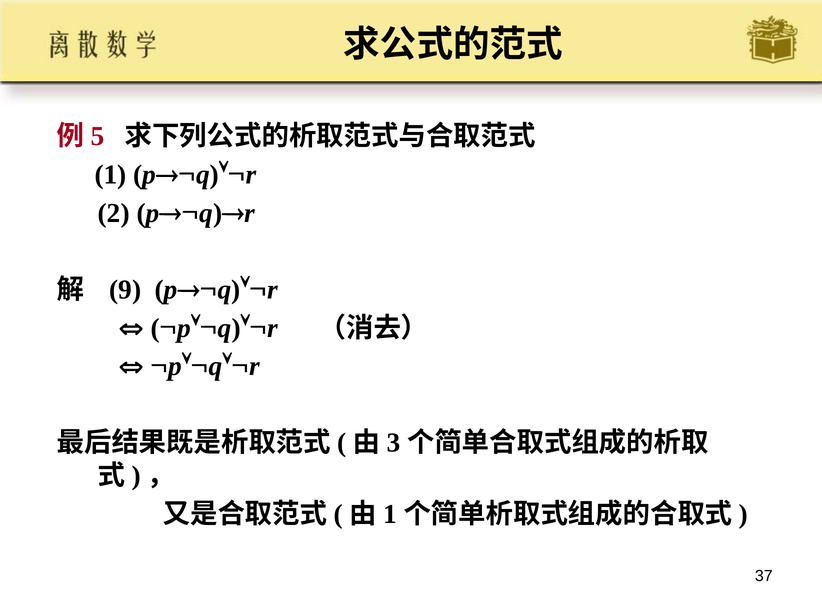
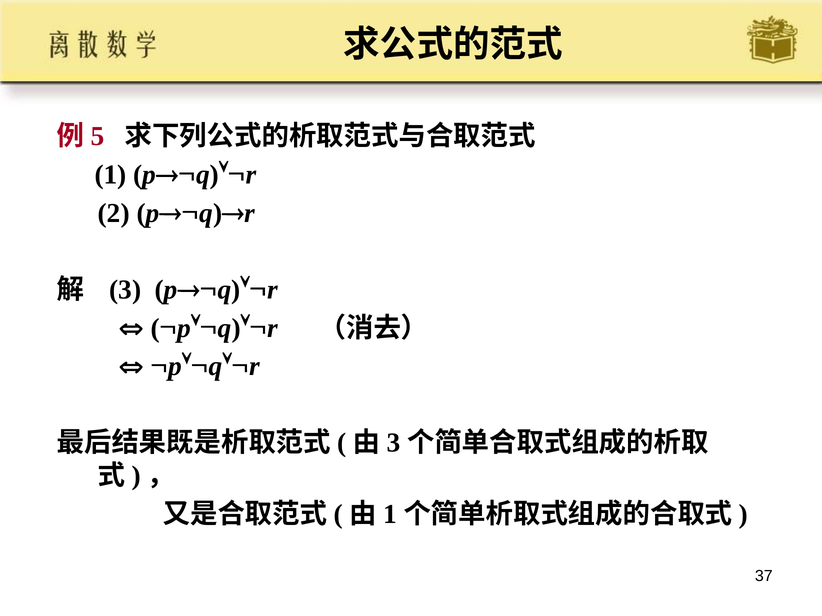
9: 9 -> 3 (125, 290)
